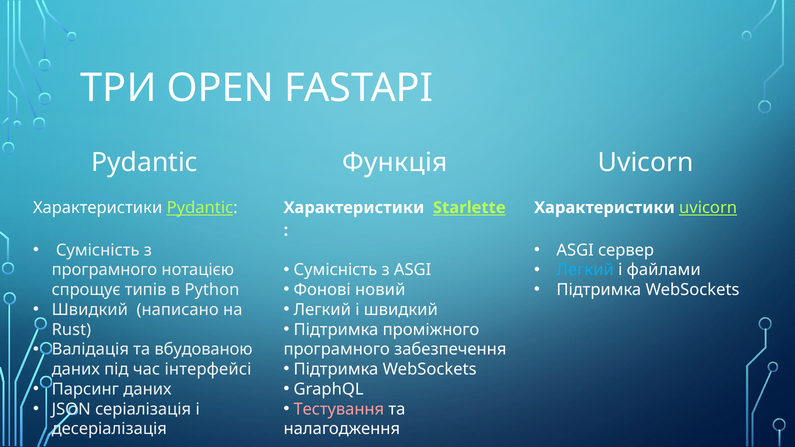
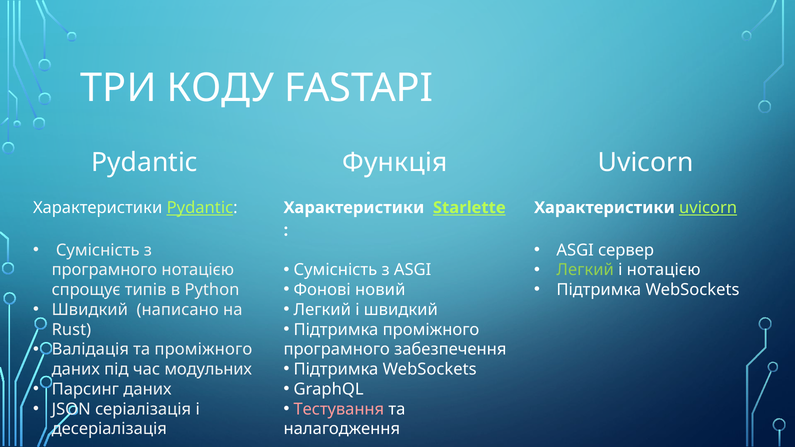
OPEN: OPEN -> КОДУ (221, 88)
Легкий colour: light blue -> light green (585, 270)
і файлами: файлами -> нотацією (664, 270)
та вбудованою: вбудованою -> проміжного (203, 350)
інтерфейсі: інтерфейсі -> модульних (208, 370)
